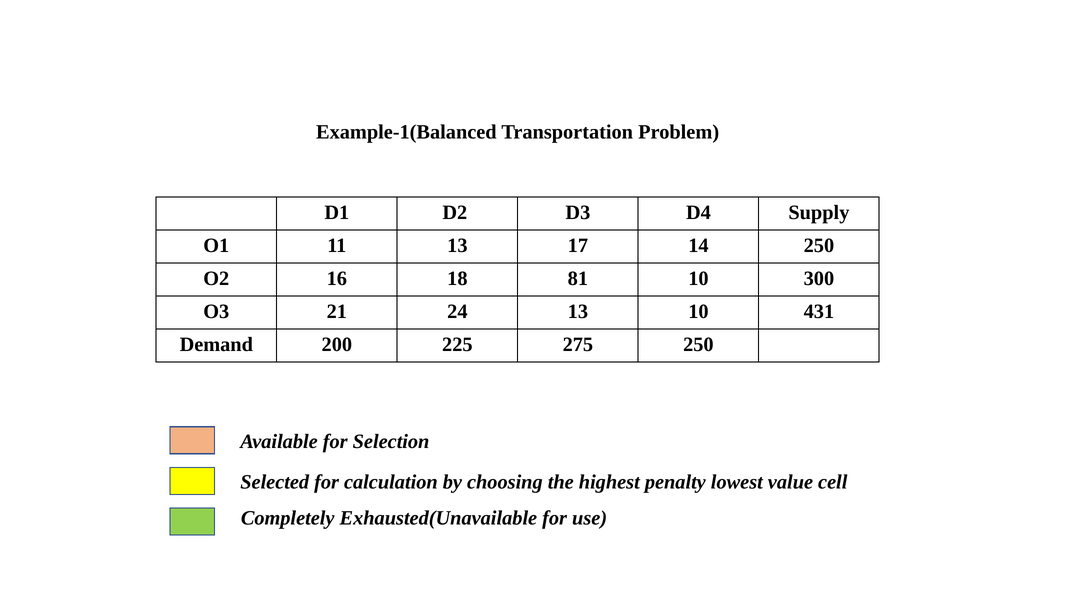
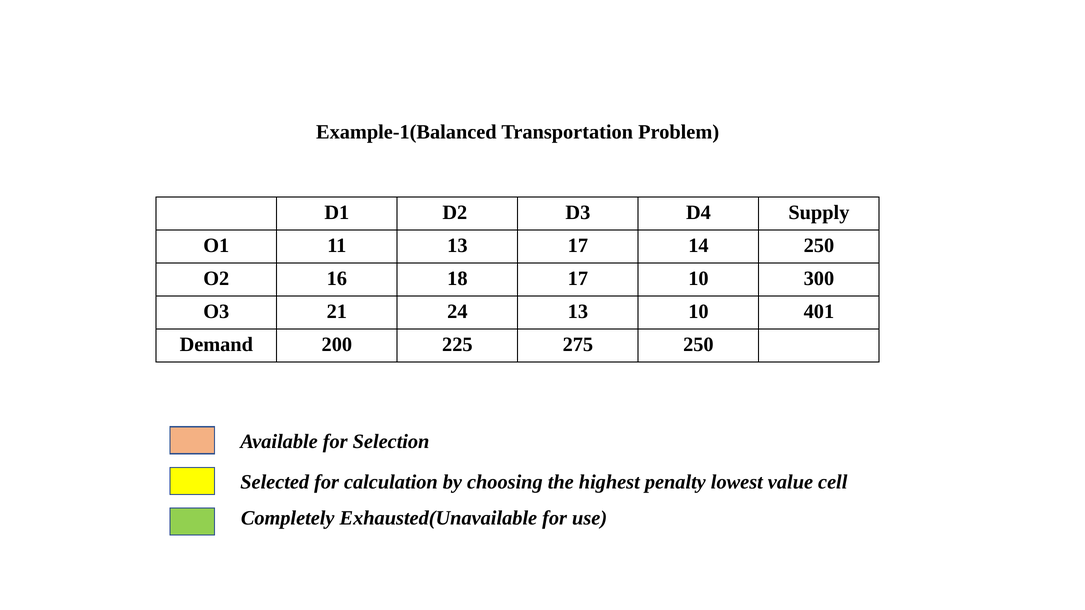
18 81: 81 -> 17 (578, 279)
431: 431 -> 401 (819, 312)
